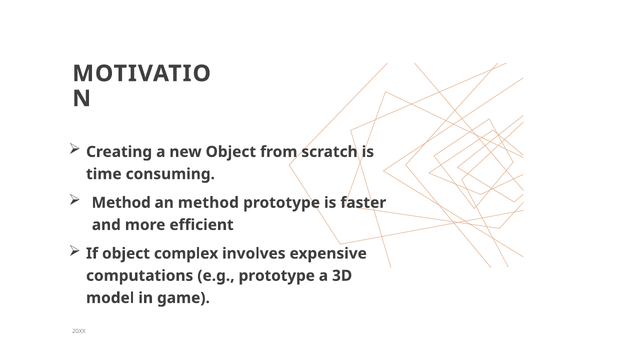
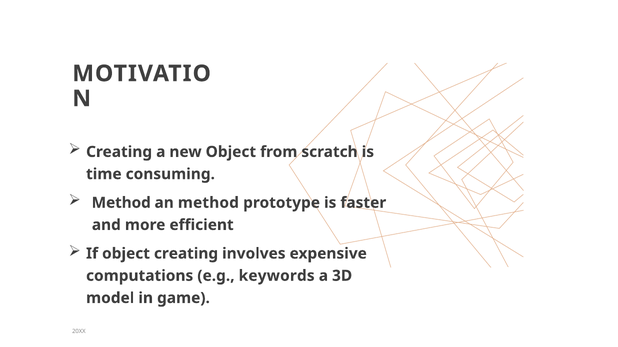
object complex: complex -> creating (186, 254)
e.g prototype: prototype -> keywords (277, 276)
